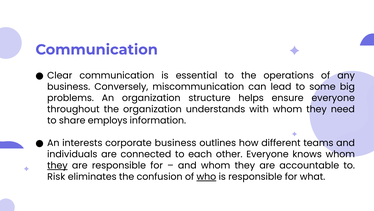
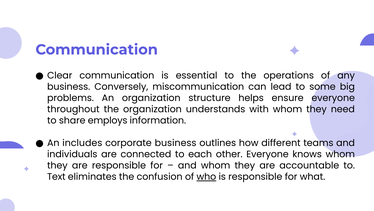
interests: interests -> includes (82, 143)
they underline: present -> none (57, 165)
Risk: Risk -> Text (56, 176)
